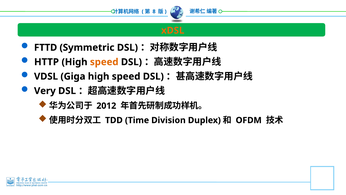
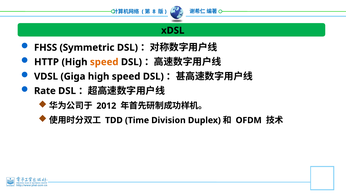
xDSL colour: orange -> black (173, 30)
FTTD: FTTD -> FHSS (46, 47)
Very: Very -> Rate (45, 91)
